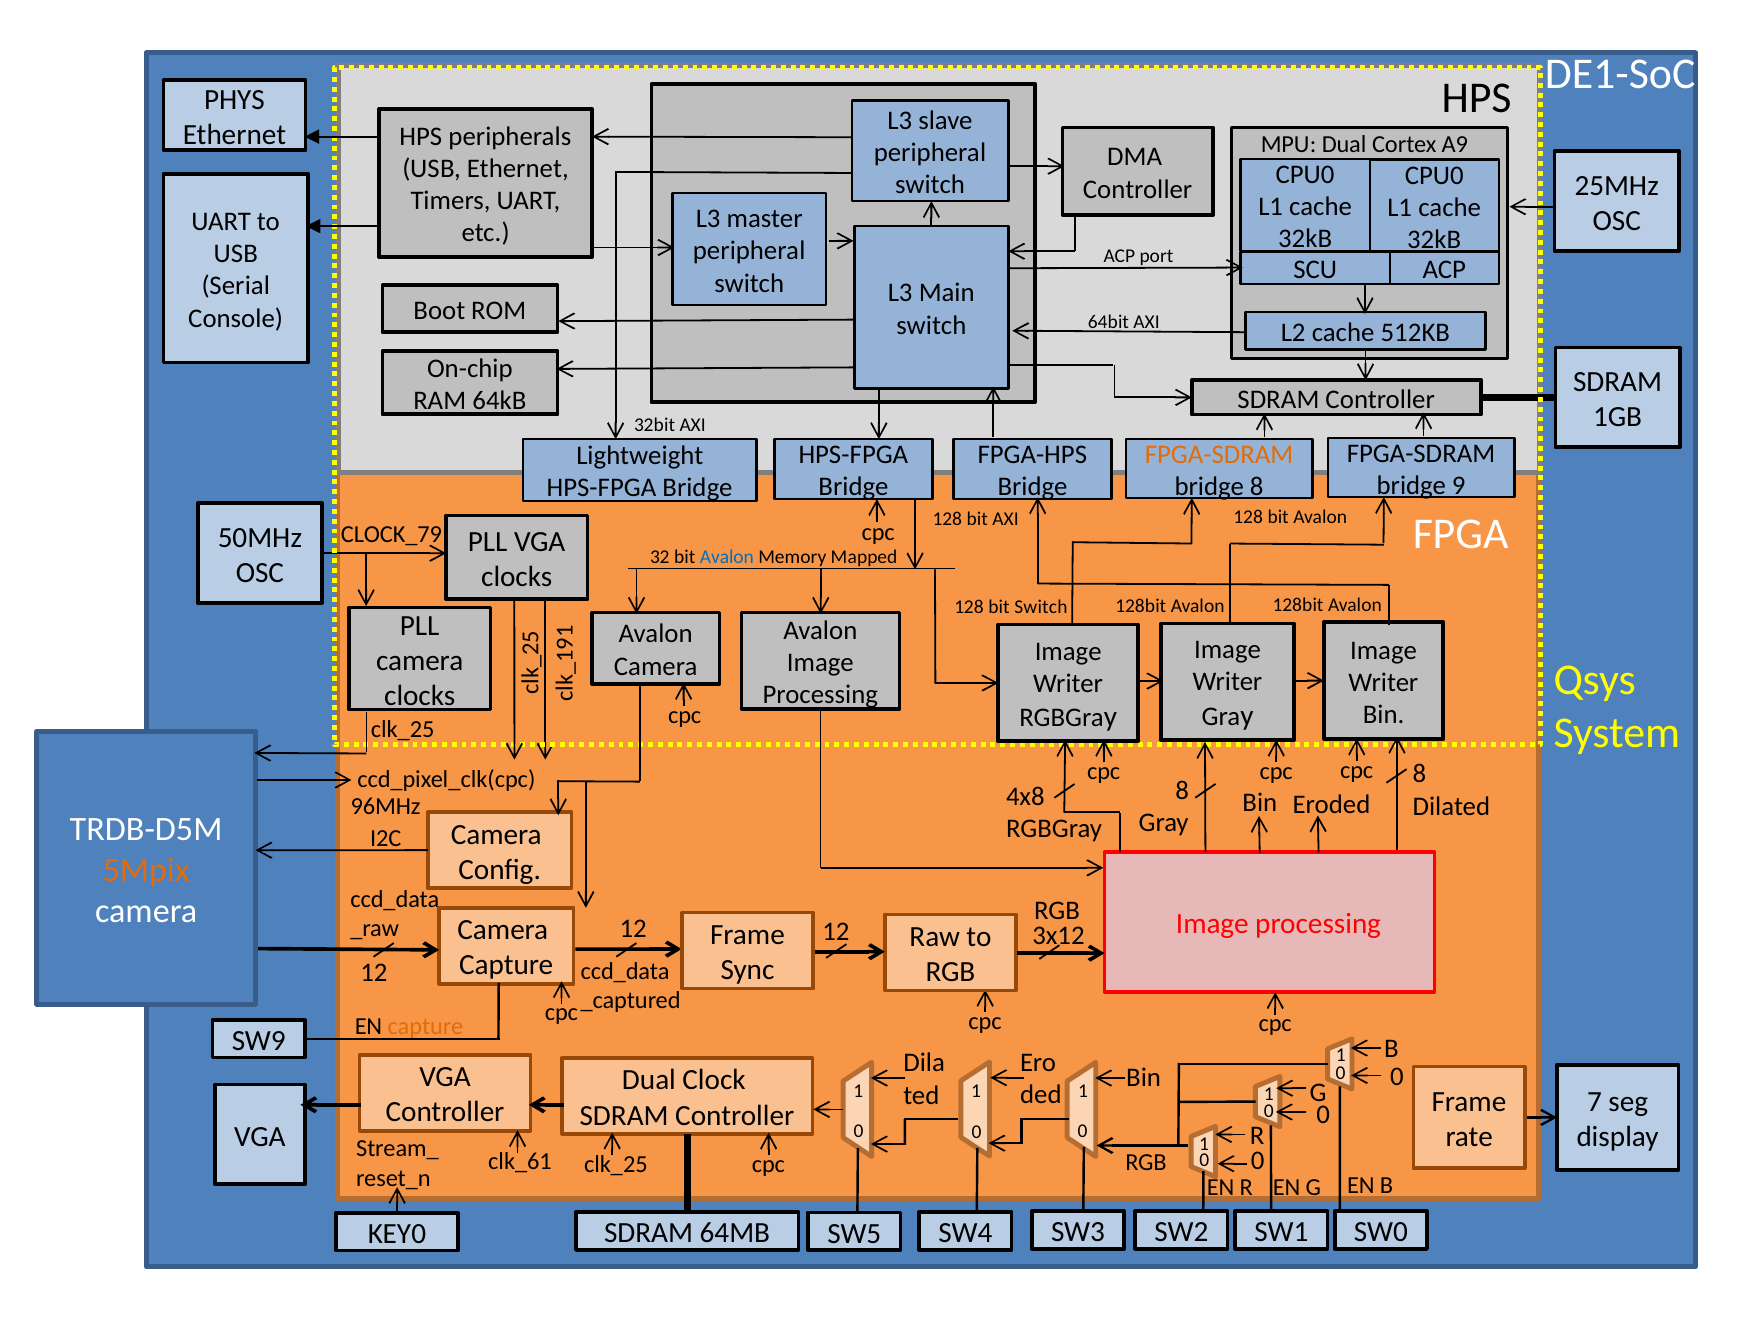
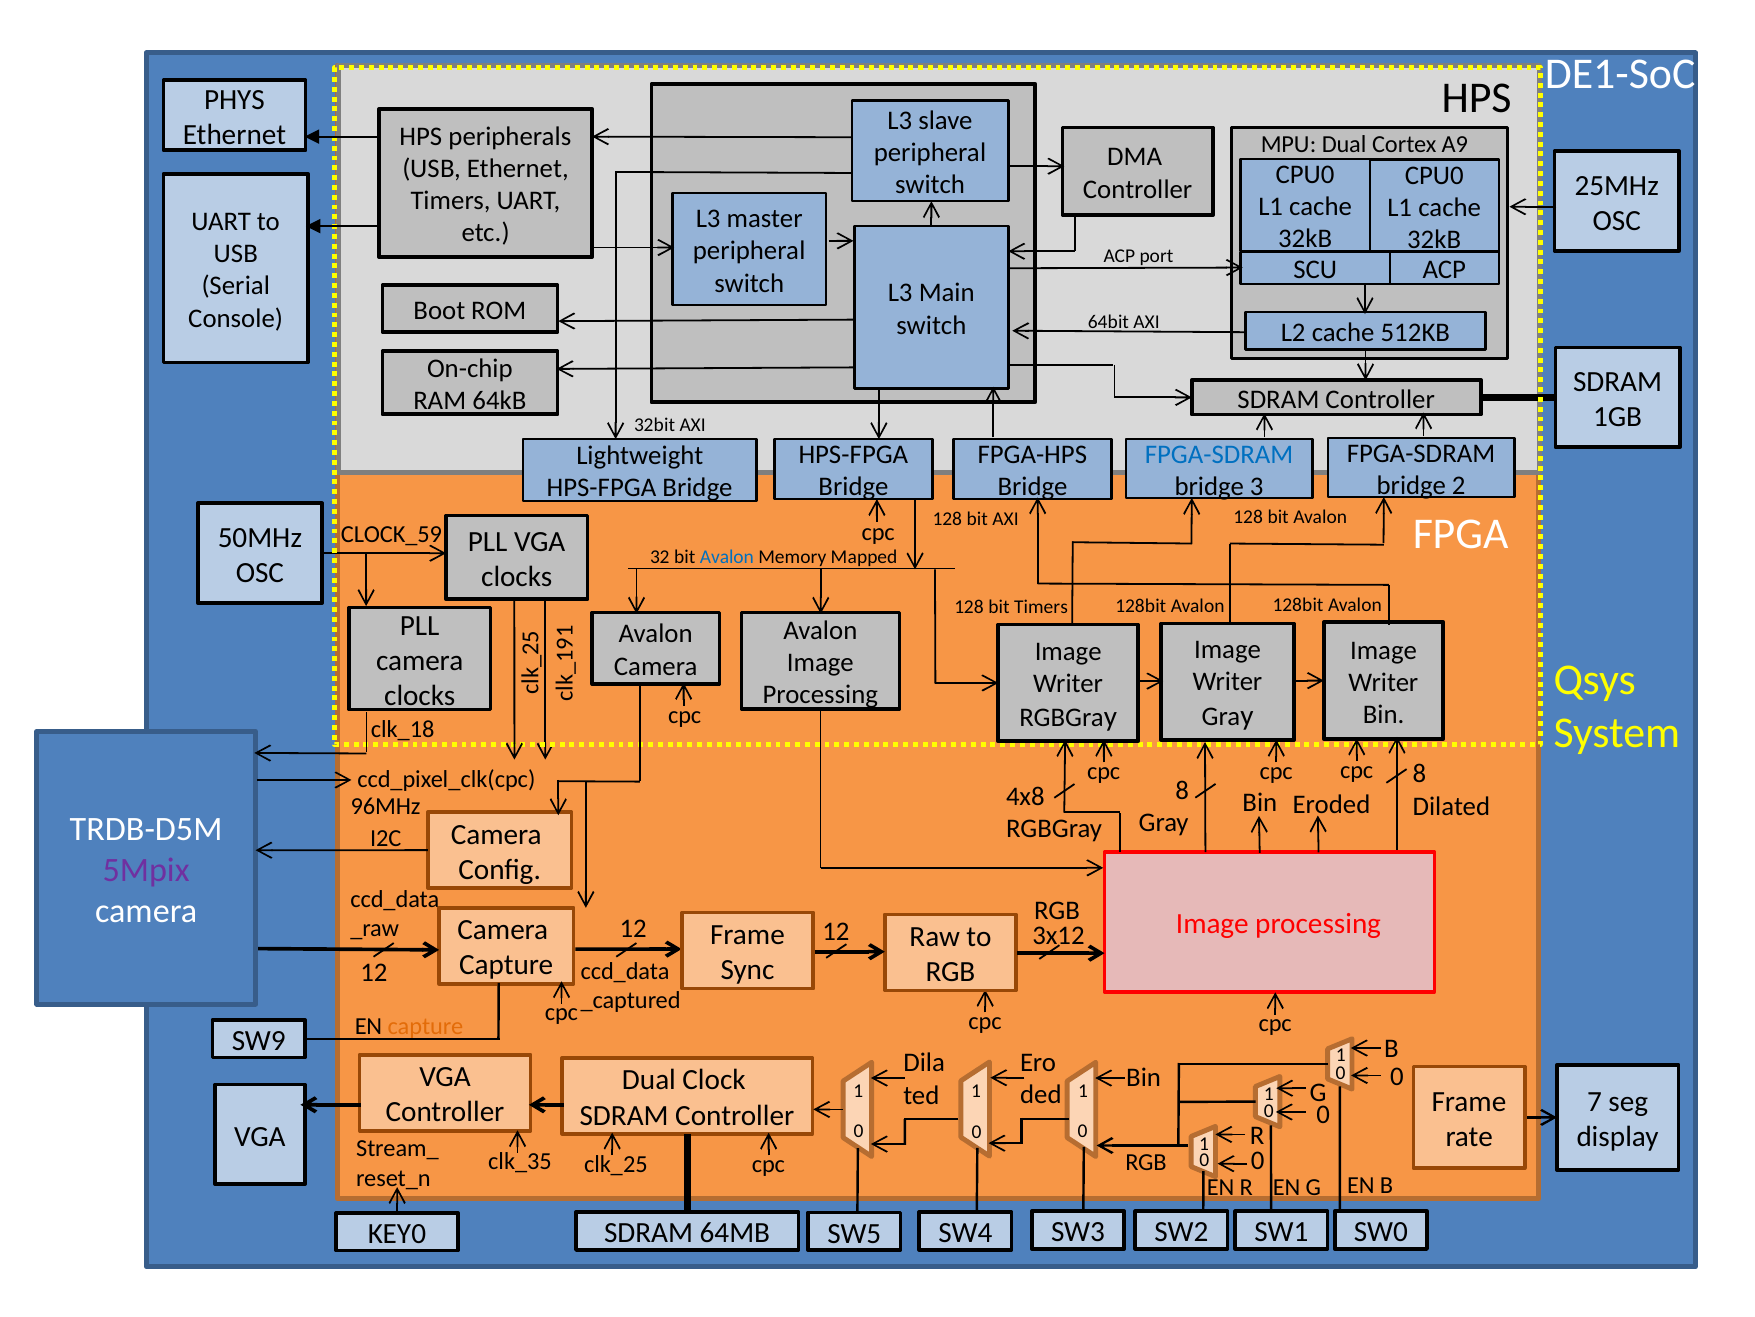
FPGA-SDRAM colour: orange -> blue (1219, 454)
bridge 9: 9 -> 2 (1459, 485)
bridge 8: 8 -> 3 (1257, 486)
CLOCK_79: CLOCK_79 -> CLOCK_59 (391, 534)
bit Switch: Switch -> Timers (1041, 606)
clk_25: clk_25 -> clk_18 (403, 729)
5Mpix colour: orange -> purple (146, 870)
clk_61: clk_61 -> clk_35 (520, 1160)
